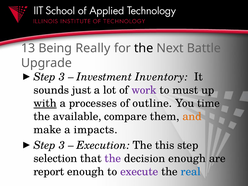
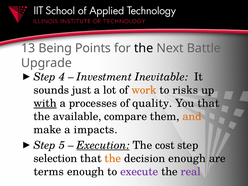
Really: Really -> Points (93, 48)
3: 3 -> 4 (62, 77)
Inventory: Inventory -> Inevitable (161, 77)
work colour: purple -> orange (144, 90)
must: must -> risks (185, 90)
outline: outline -> quality (152, 103)
You time: time -> that (208, 103)
3: 3 -> 5 (62, 145)
Execution underline: none -> present (103, 145)
this: this -> cost (165, 145)
the colour: purple -> orange (113, 158)
report: report -> terms (49, 172)
real colour: blue -> purple (191, 172)
